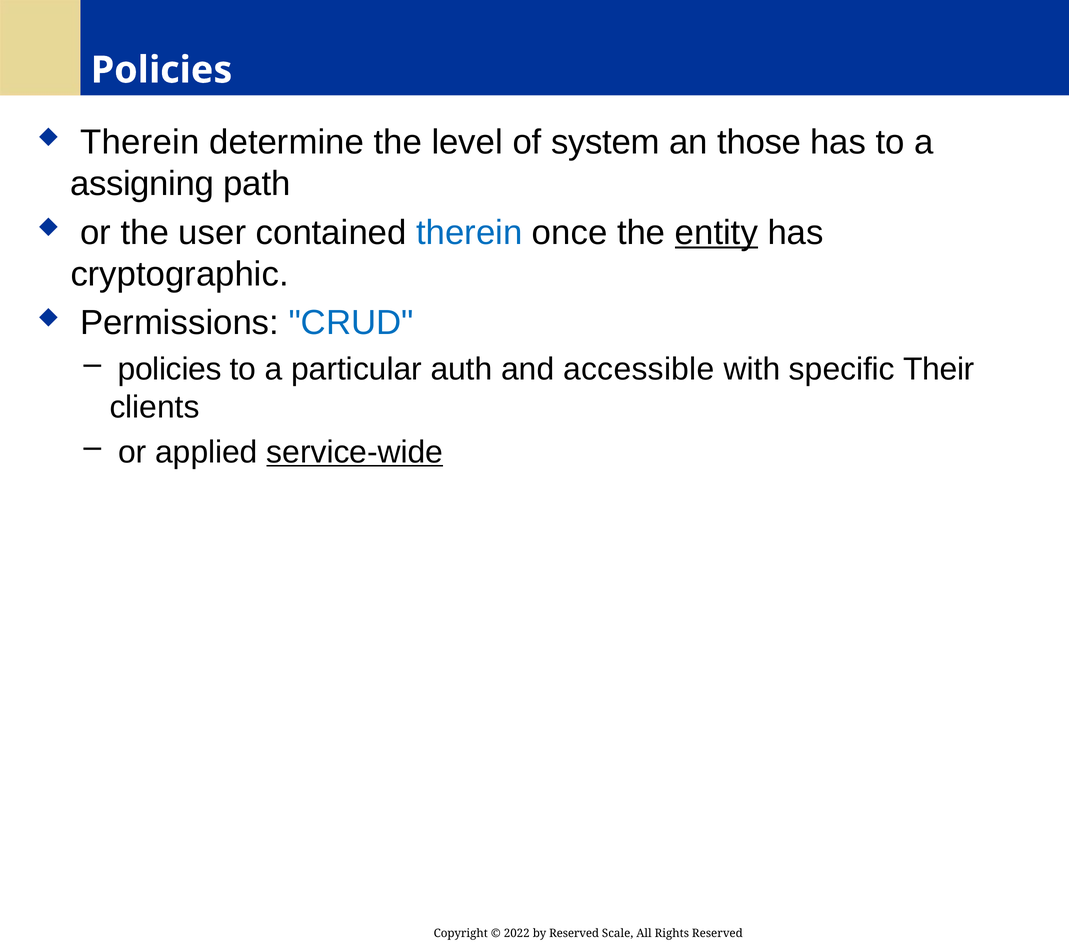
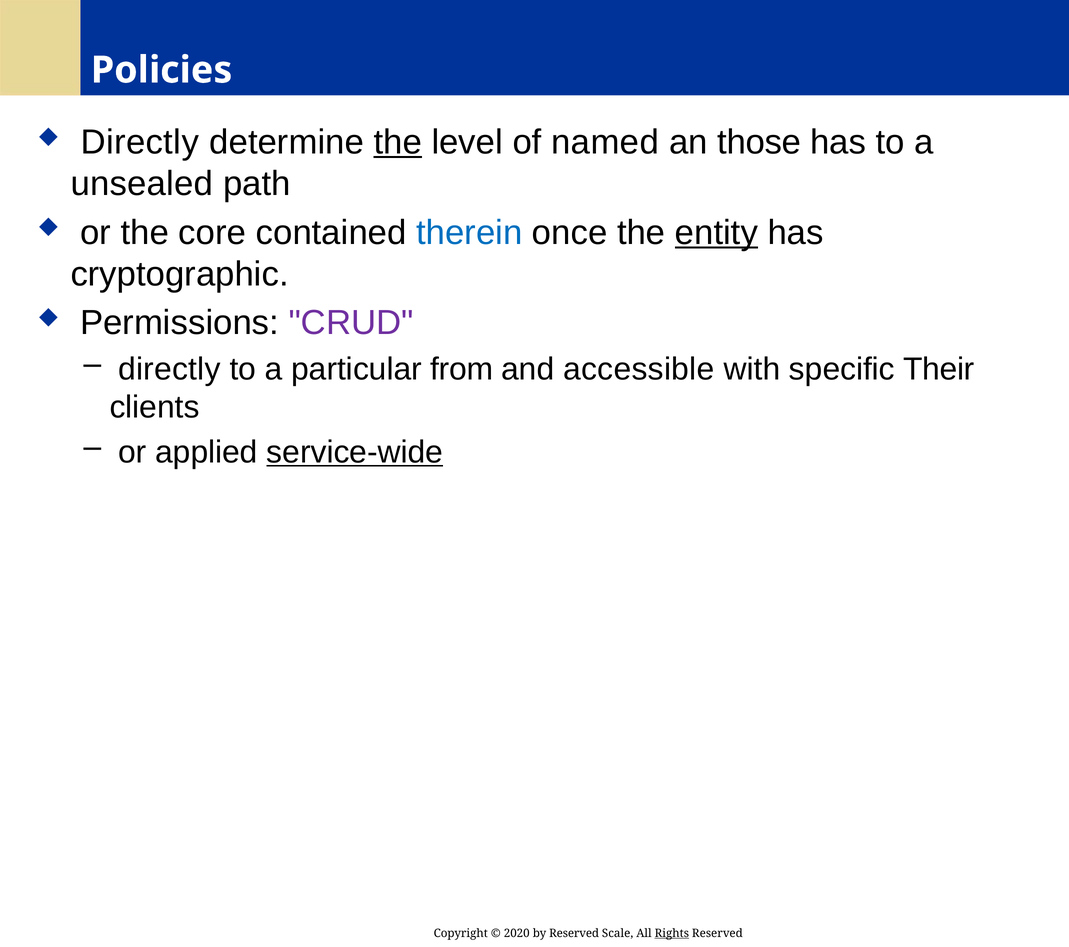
Therein: Therein -> Directly (140, 142)
the underline: none -> present (398, 142)
system: system -> named (605, 142)
assigning: assigning -> unsealed (142, 184)
user: user -> core (212, 232)
CRUD colour: blue -> purple (351, 323)
policies: policies -> directly (169, 369)
auth: auth -> from (462, 369)
2022: 2022 -> 2020 (517, 933)
Rights underline: none -> present (672, 933)
